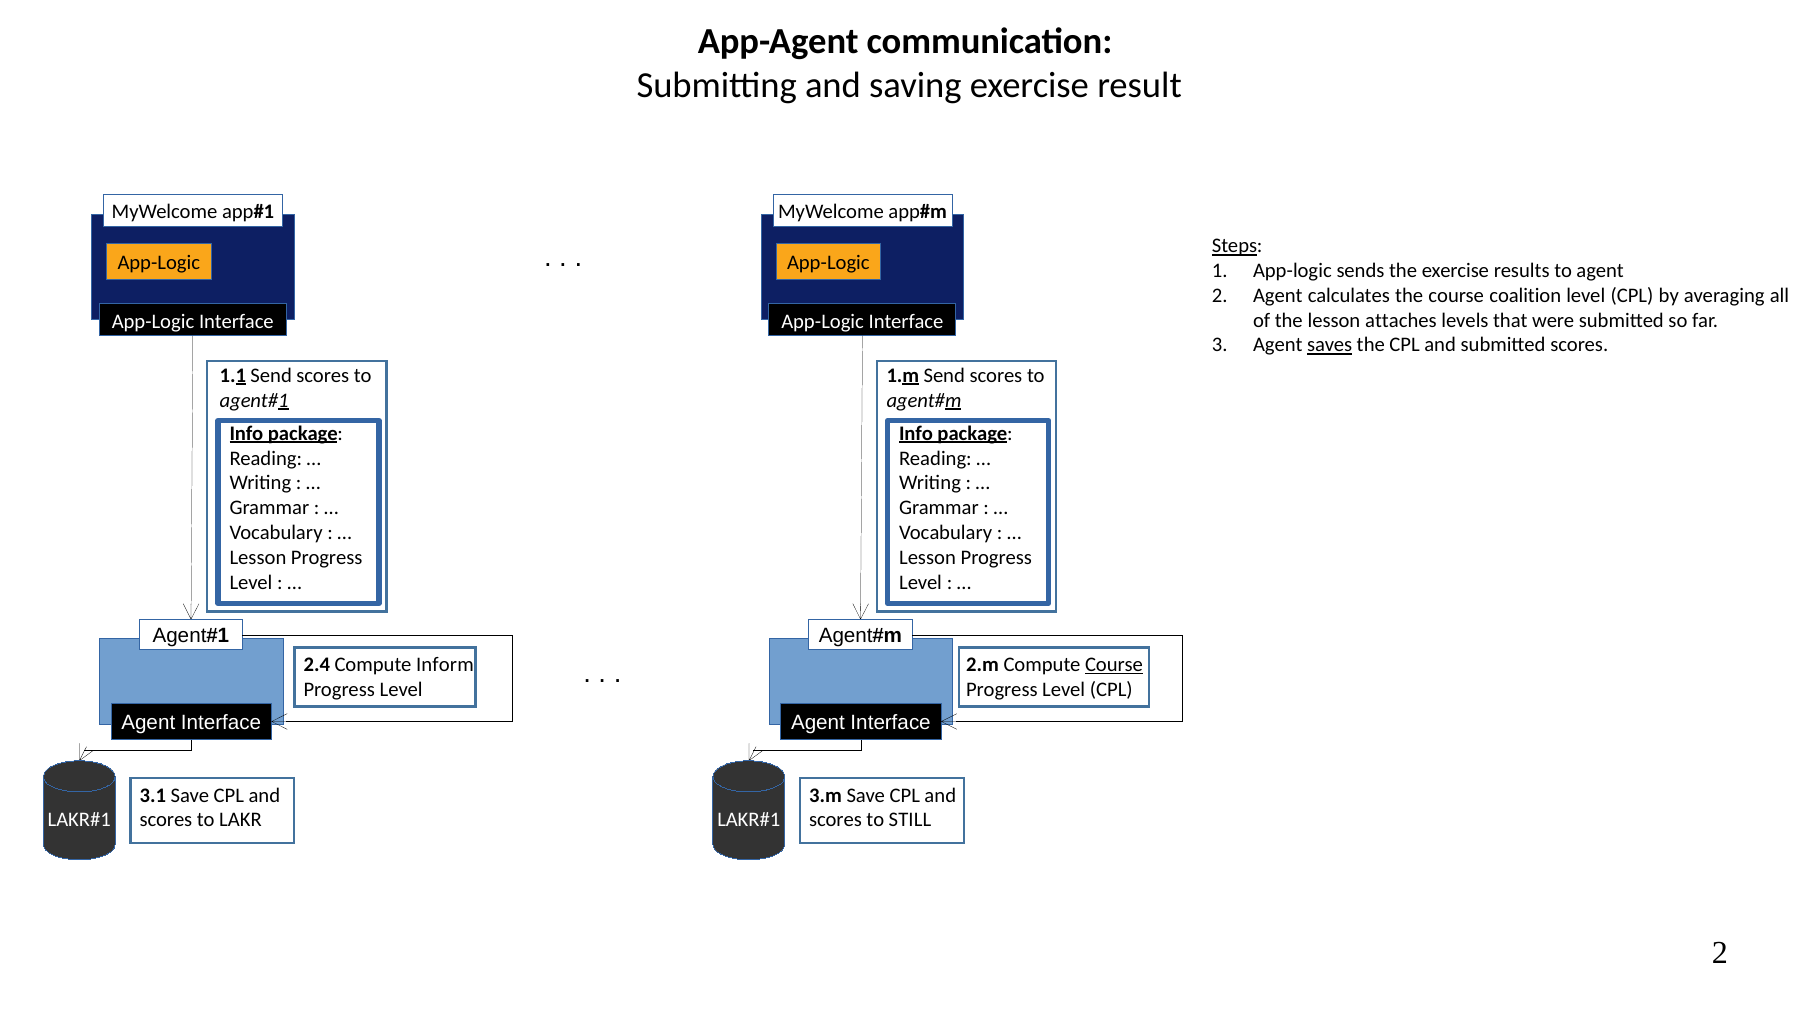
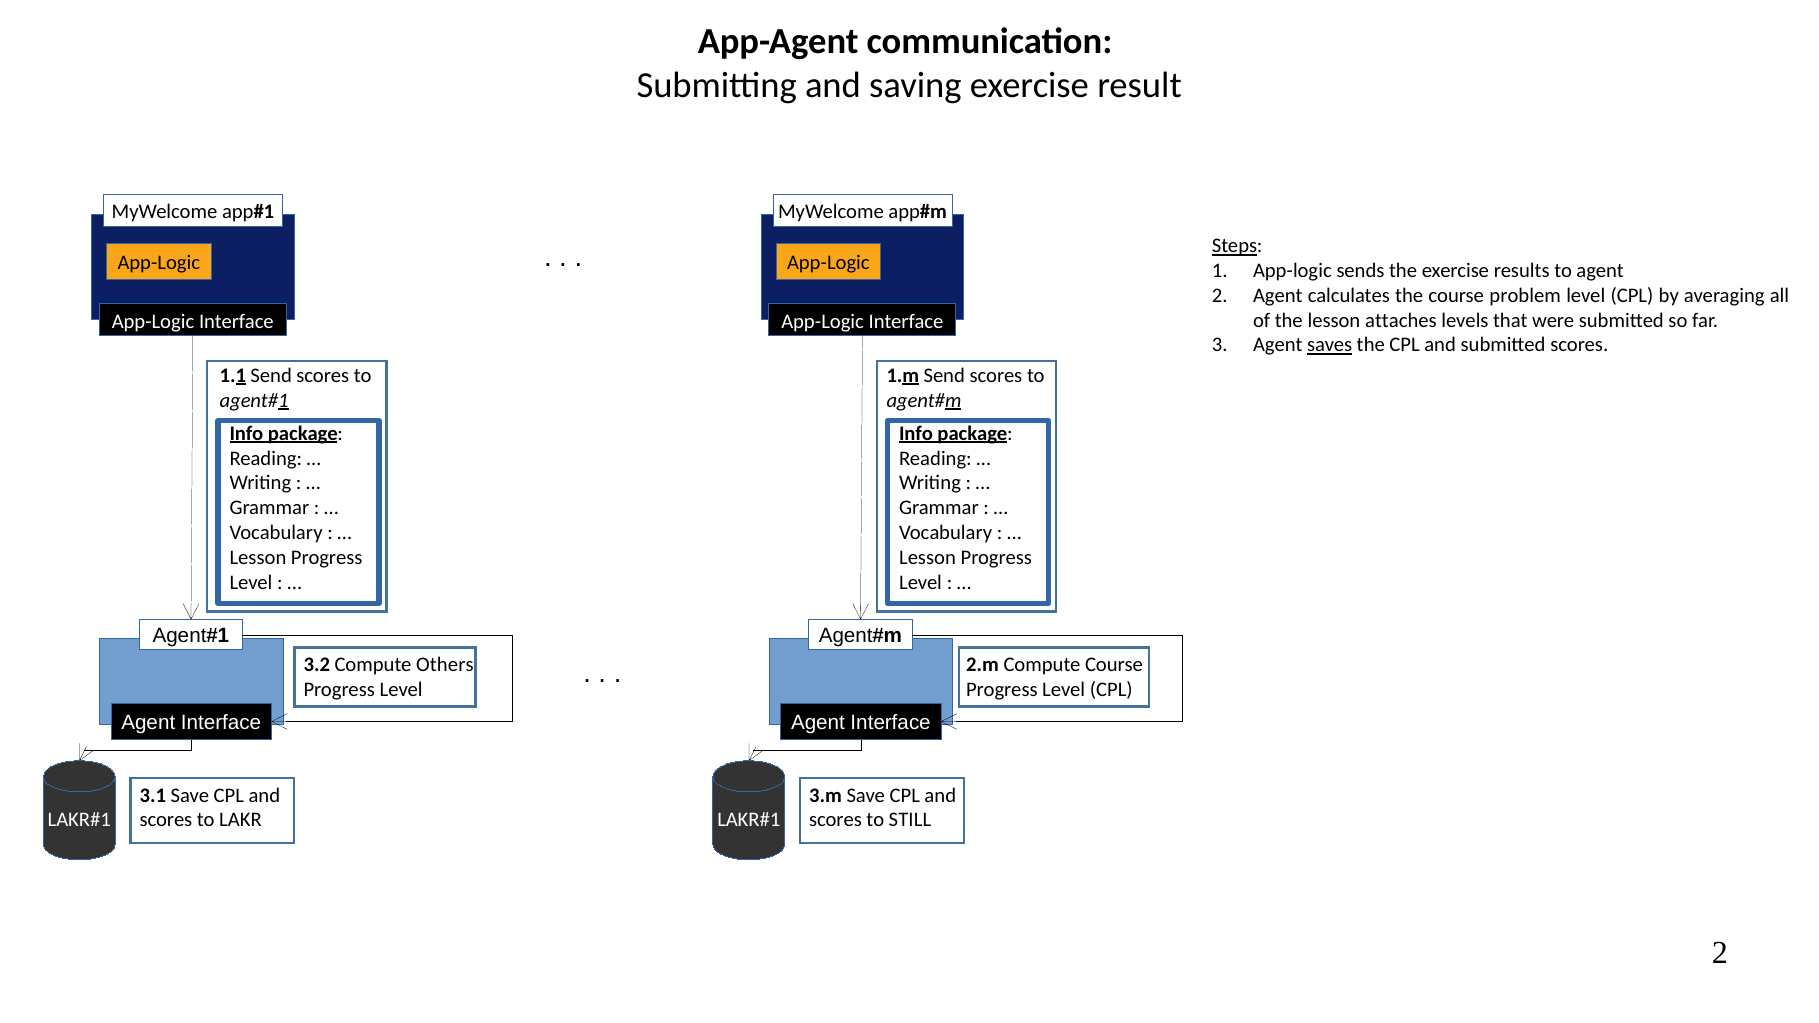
coalition: coalition -> problem (1525, 296)
2.4: 2.4 -> 3.2 (317, 665)
Inform: Inform -> Others (445, 665)
Course underline: present -> none (1114, 665)
